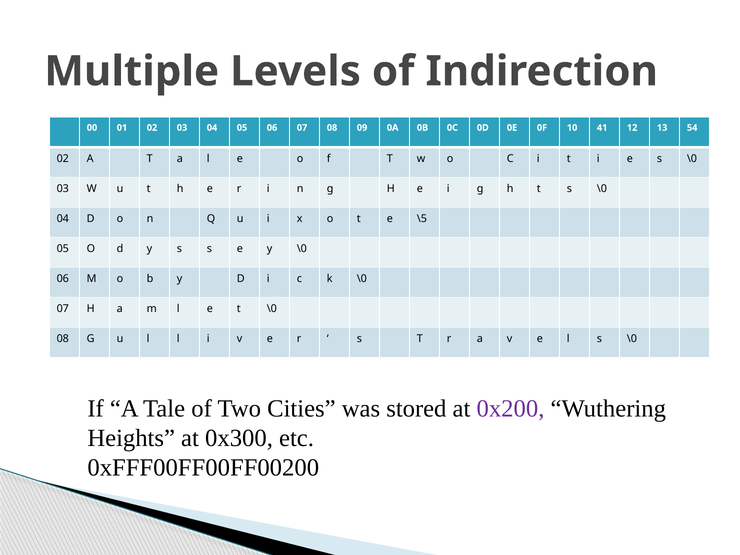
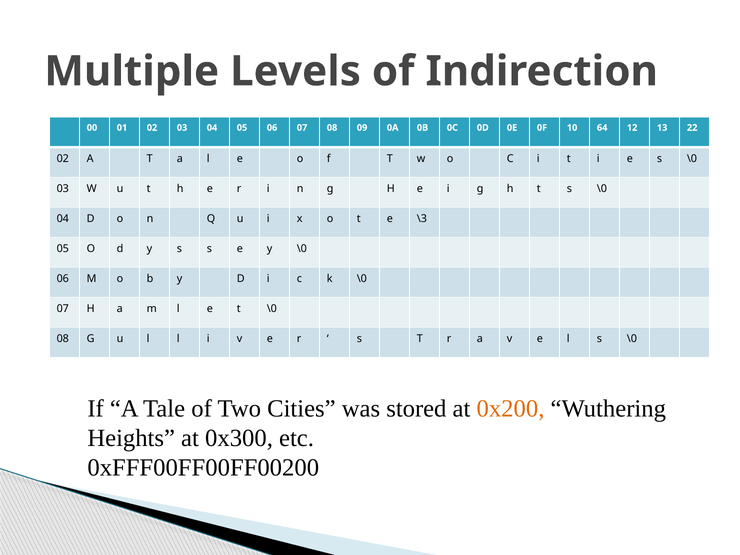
41: 41 -> 64 (602, 128)
54: 54 -> 22 (692, 128)
\5: \5 -> \3 (422, 219)
0x200 colour: purple -> orange (510, 409)
